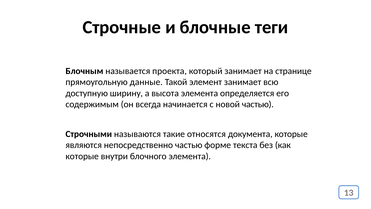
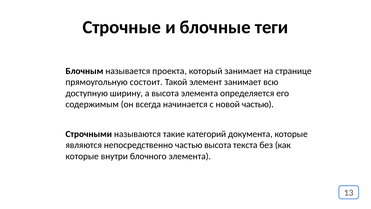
данные: данные -> состоит (146, 82)
относятся: относятся -> категорий (206, 134)
частью форме: форме -> высота (218, 145)
